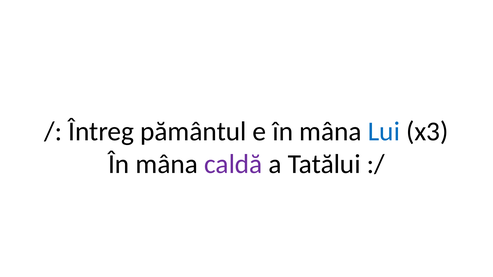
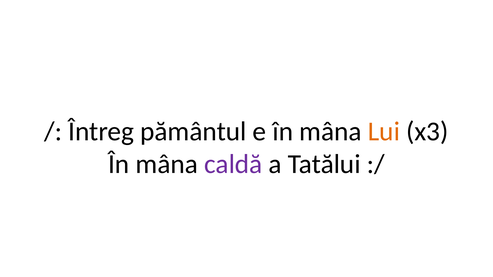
Lui colour: blue -> orange (384, 132)
